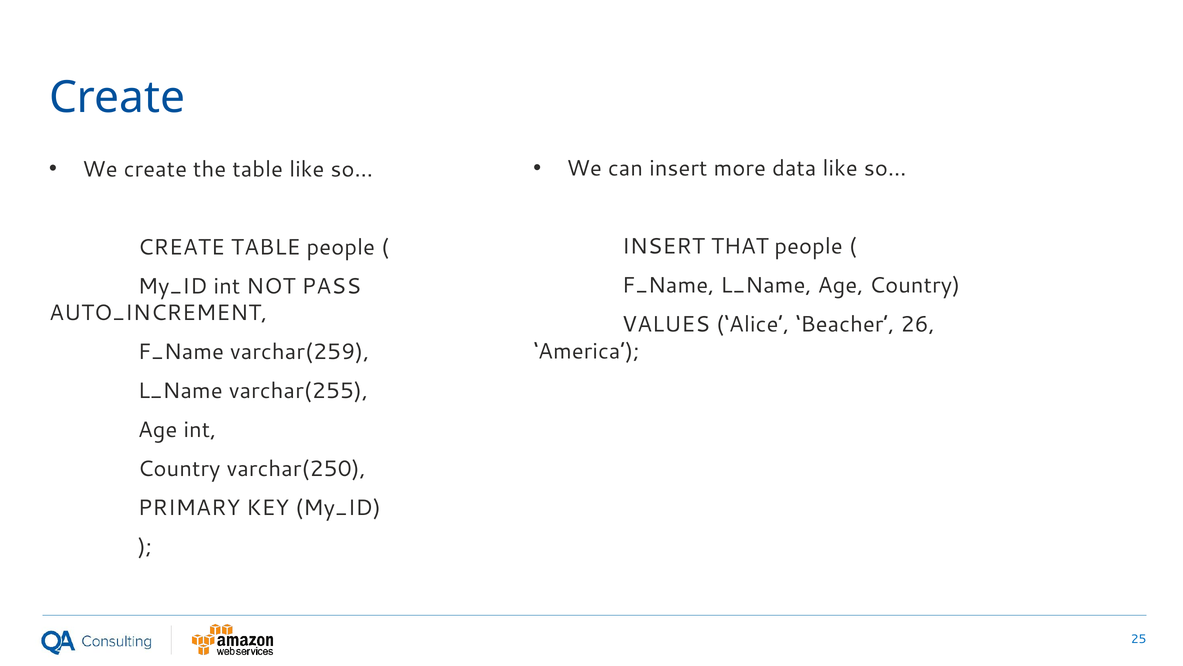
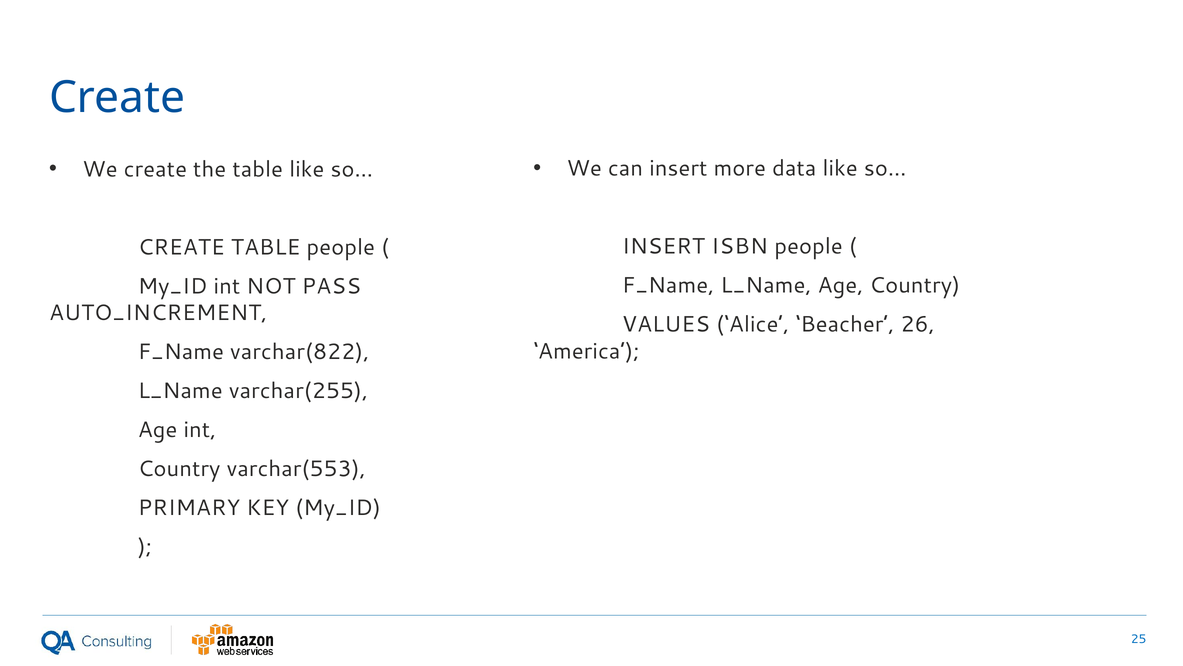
THAT: THAT -> ISBN (740, 246)
varchar(259: varchar(259 -> varchar(822 (300, 352)
varchar(250: varchar(250 -> varchar(553 (296, 468)
